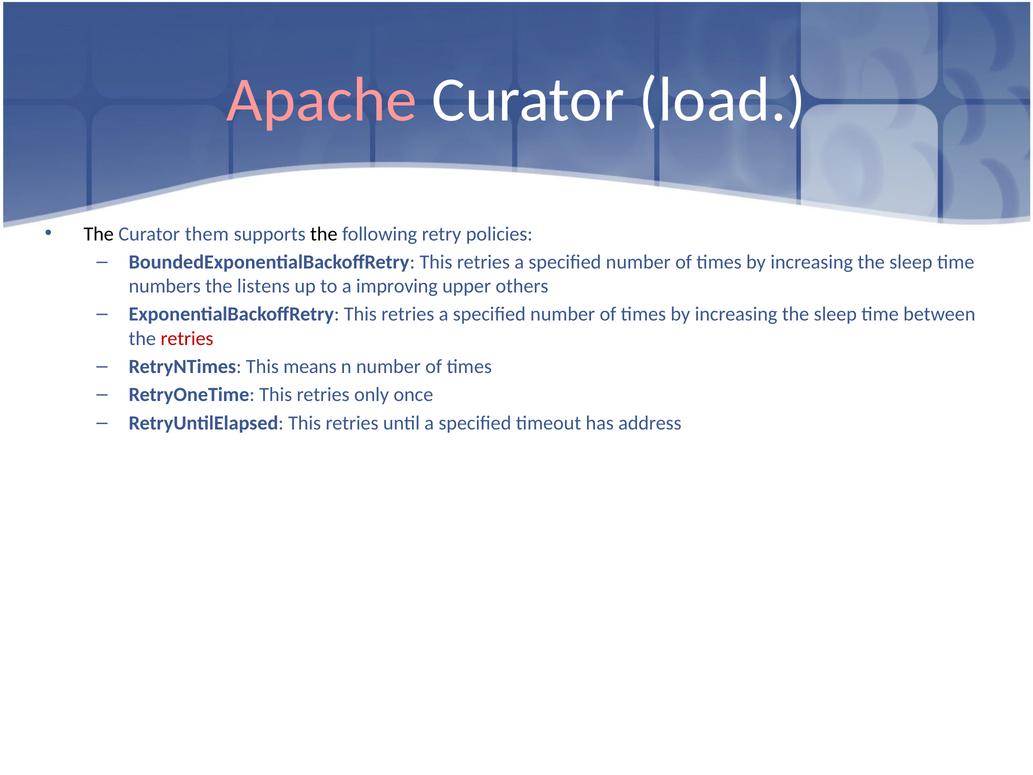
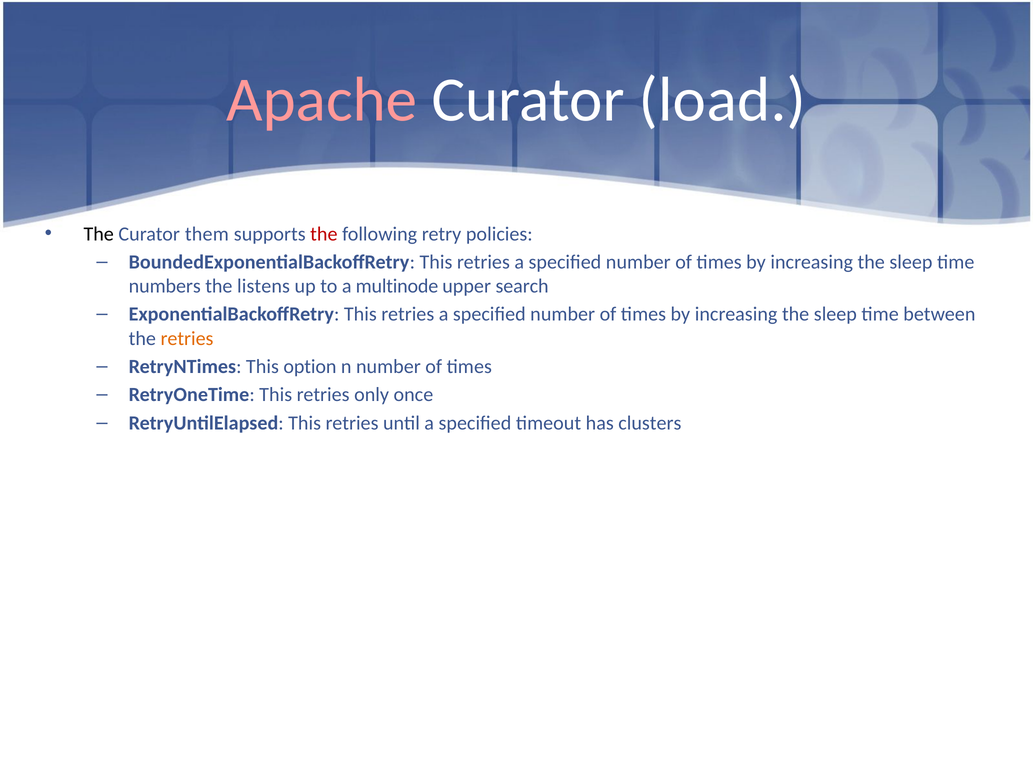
the colour: black -> red (324, 234)
improving: improving -> multinode (397, 286)
others: others -> search (522, 286)
retries colour: red -> orange (187, 338)
means: means -> option (310, 367)
address: address -> clusters (650, 423)
